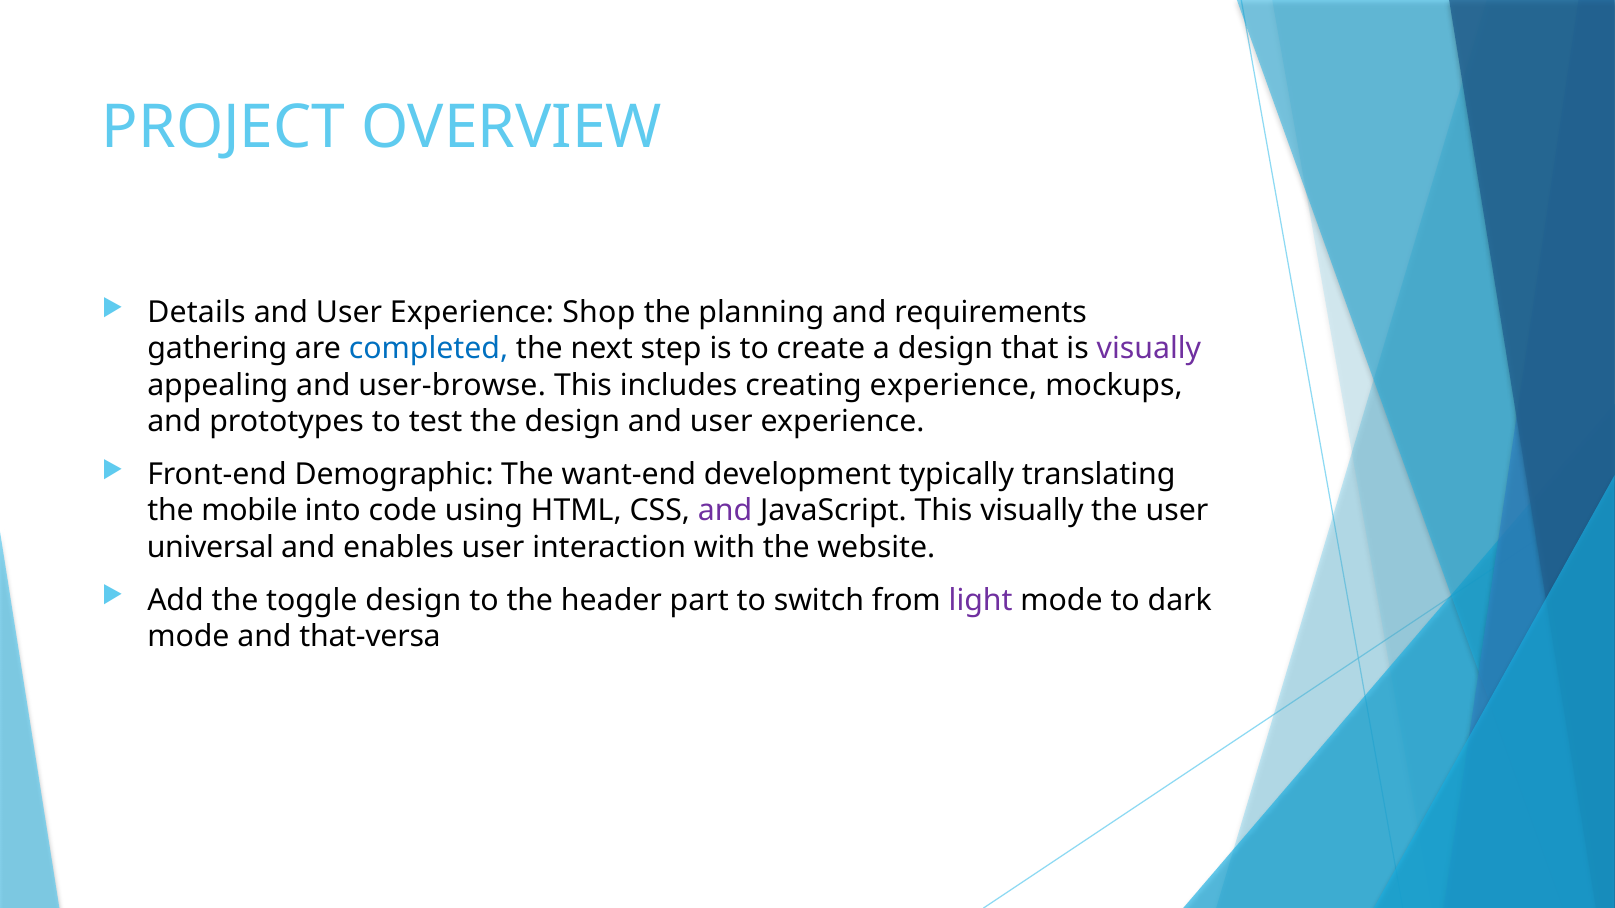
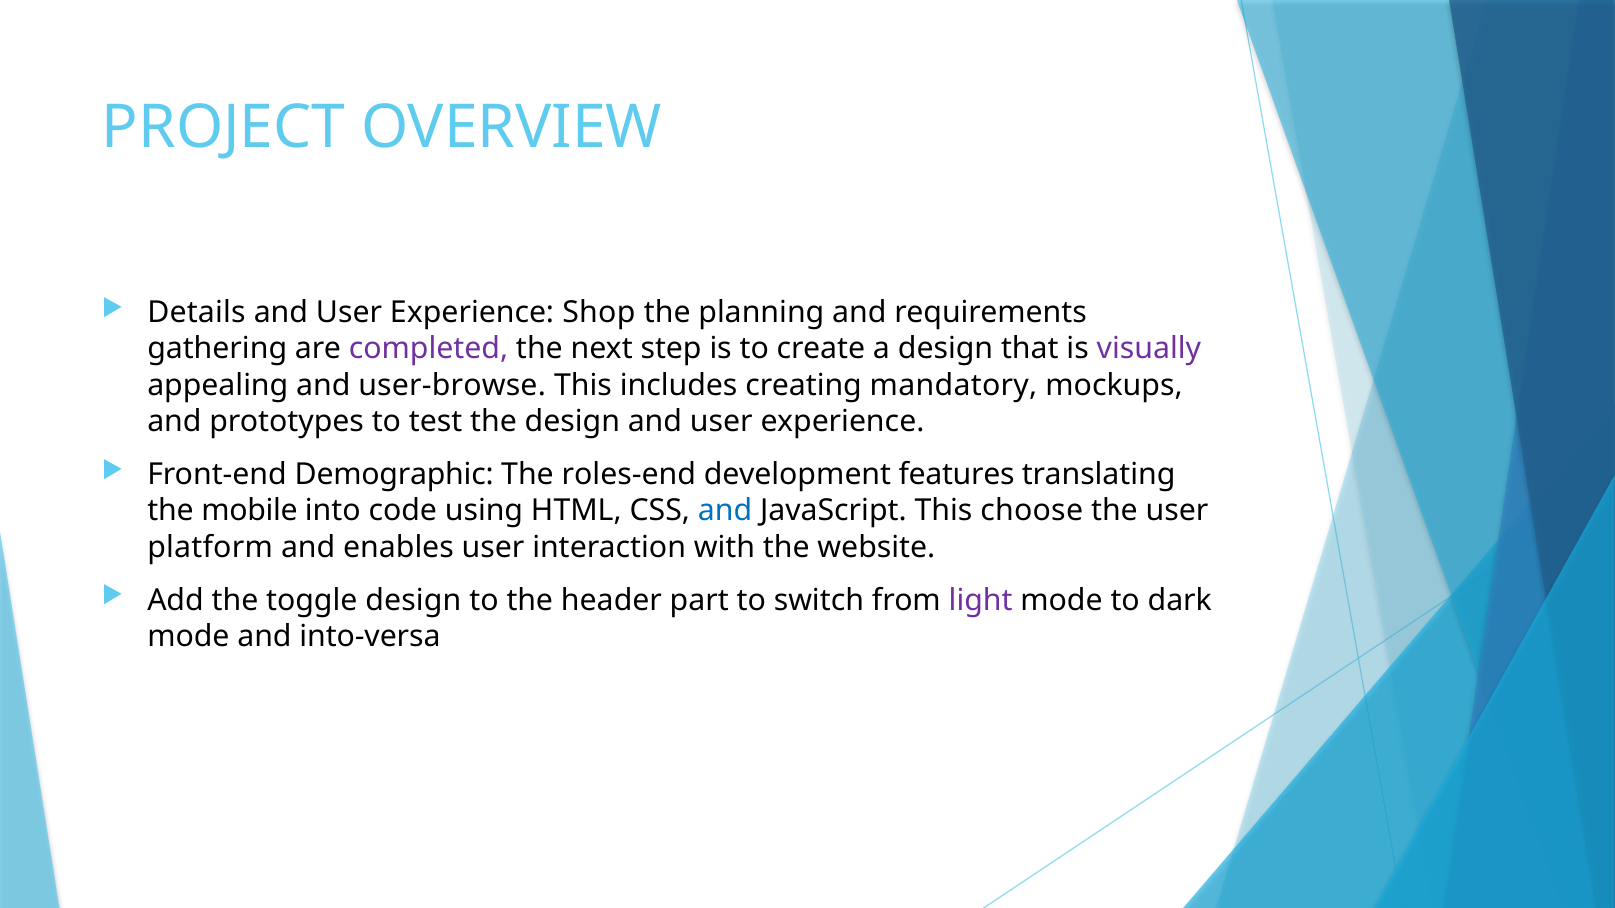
completed colour: blue -> purple (428, 349)
creating experience: experience -> mandatory (954, 385)
want-end: want-end -> roles-end (629, 475)
typically: typically -> features (957, 475)
and colour: purple -> blue (725, 511)
This visually: visually -> choose (1032, 511)
universal: universal -> platform (210, 547)
that-versa: that-versa -> into-versa (370, 637)
